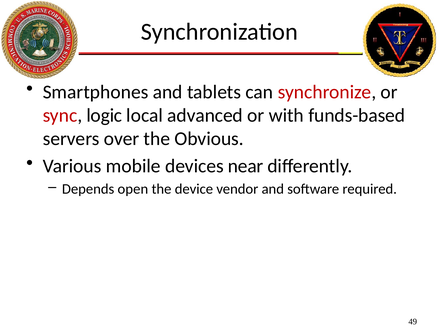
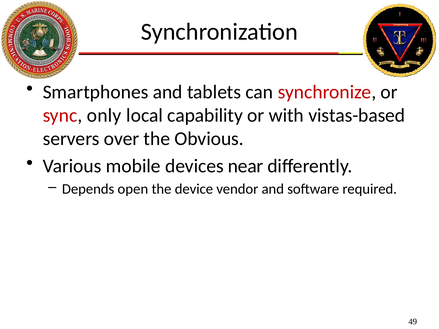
logic: logic -> only (104, 115)
advanced: advanced -> capability (205, 115)
funds-based: funds-based -> vistas-based (357, 115)
